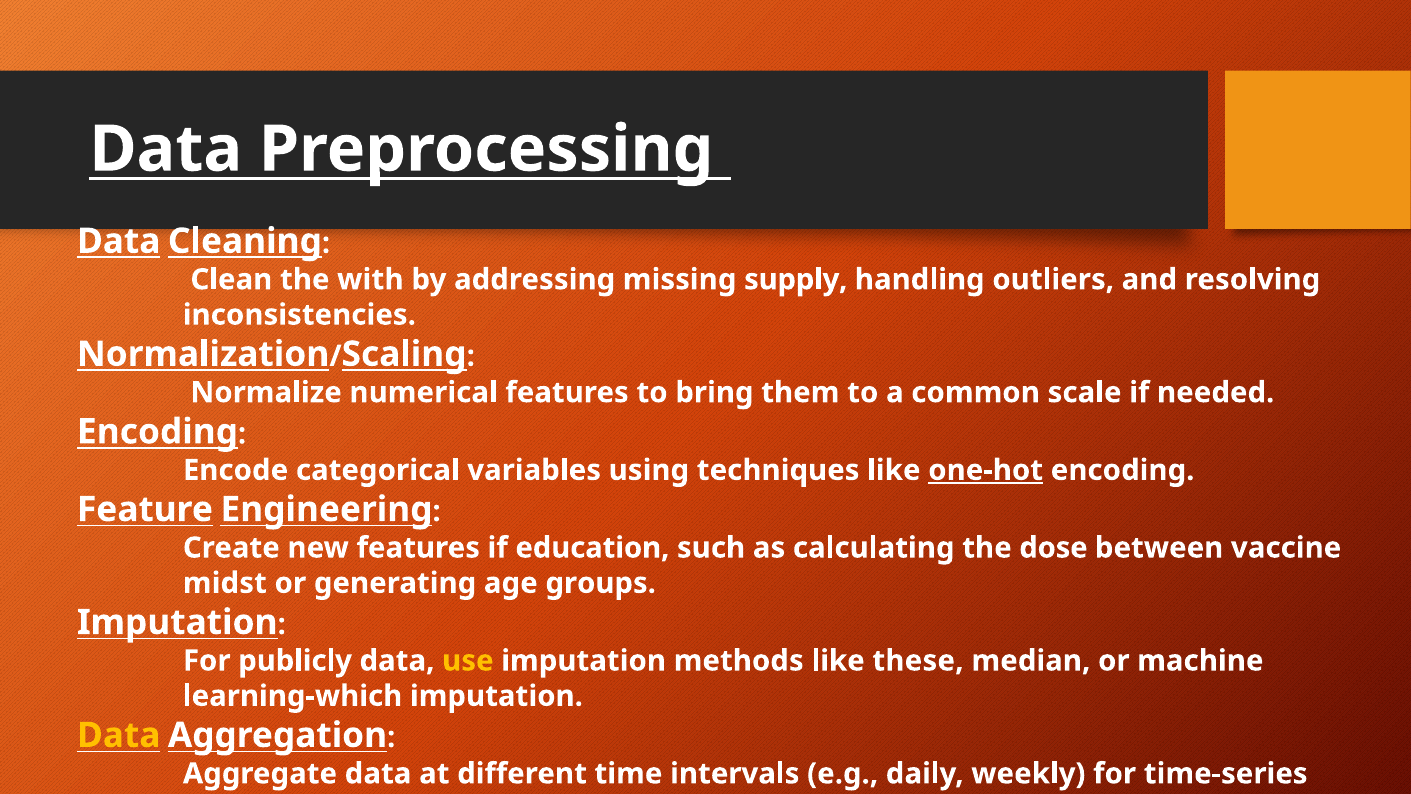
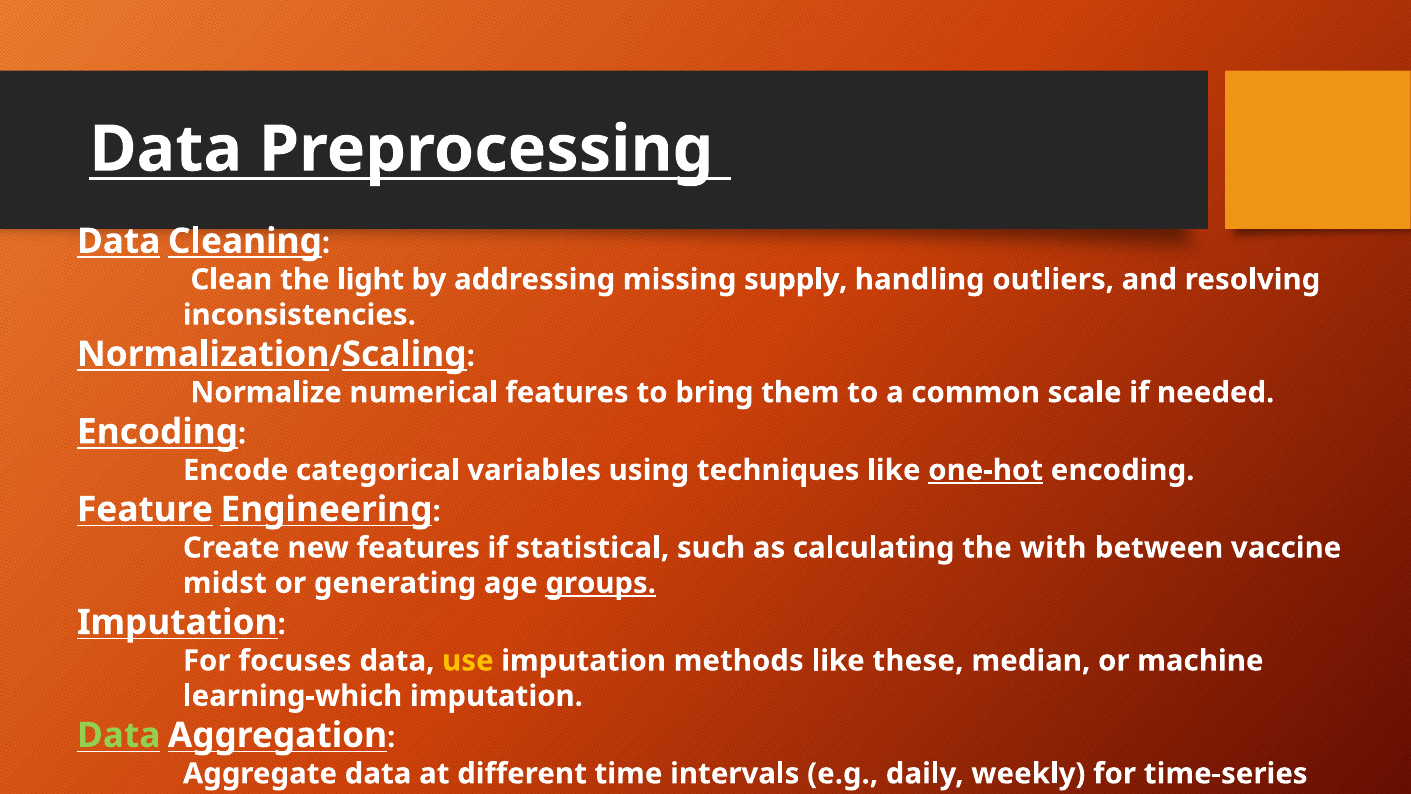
with: with -> light (371, 279)
education: education -> statistical (592, 548)
dose: dose -> with (1053, 548)
groups underline: none -> present (601, 583)
publicly: publicly -> focuses (295, 661)
Data colour: yellow -> light green (119, 735)
